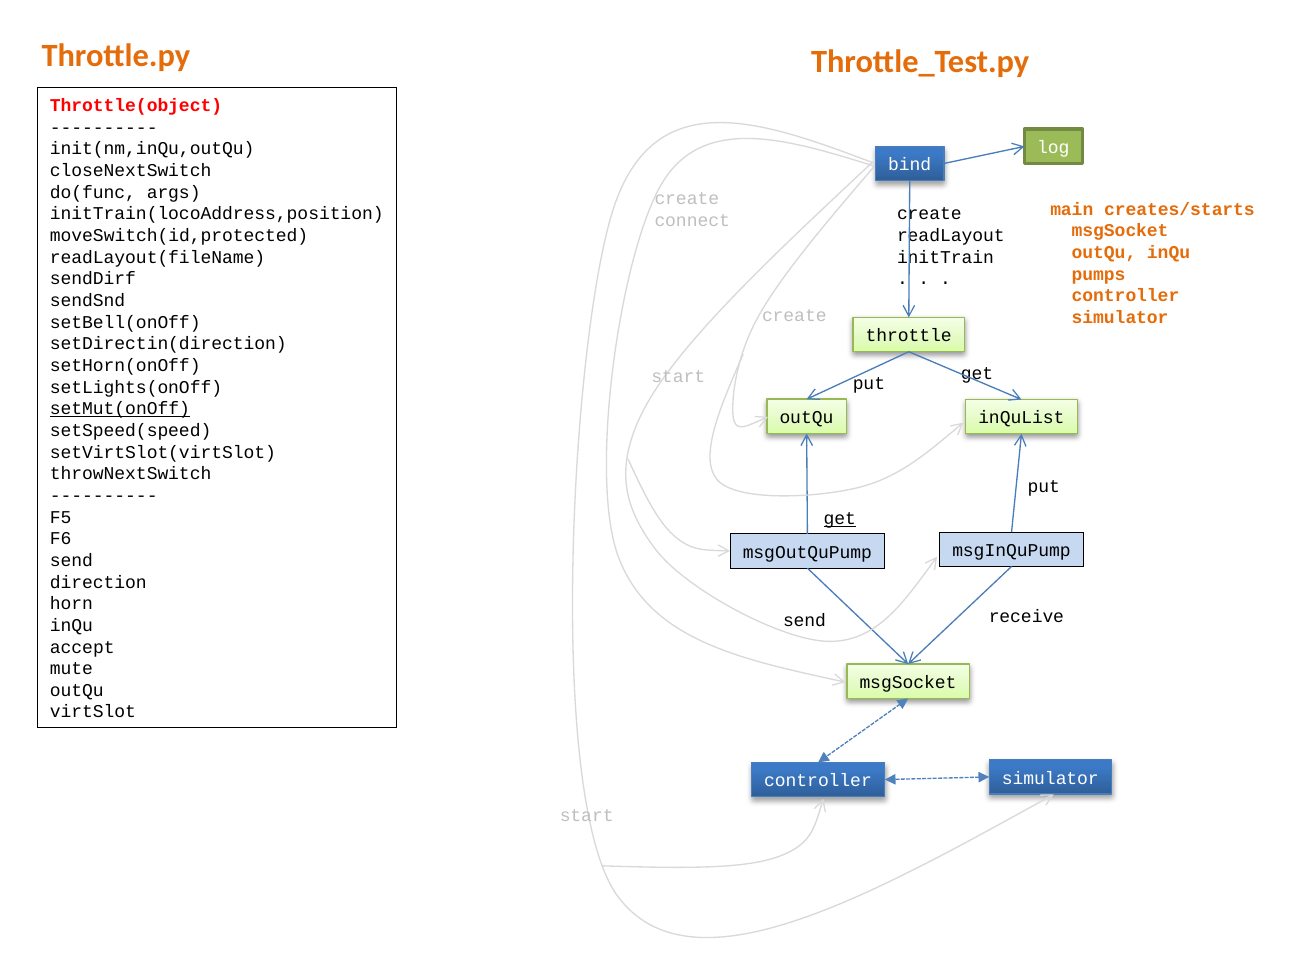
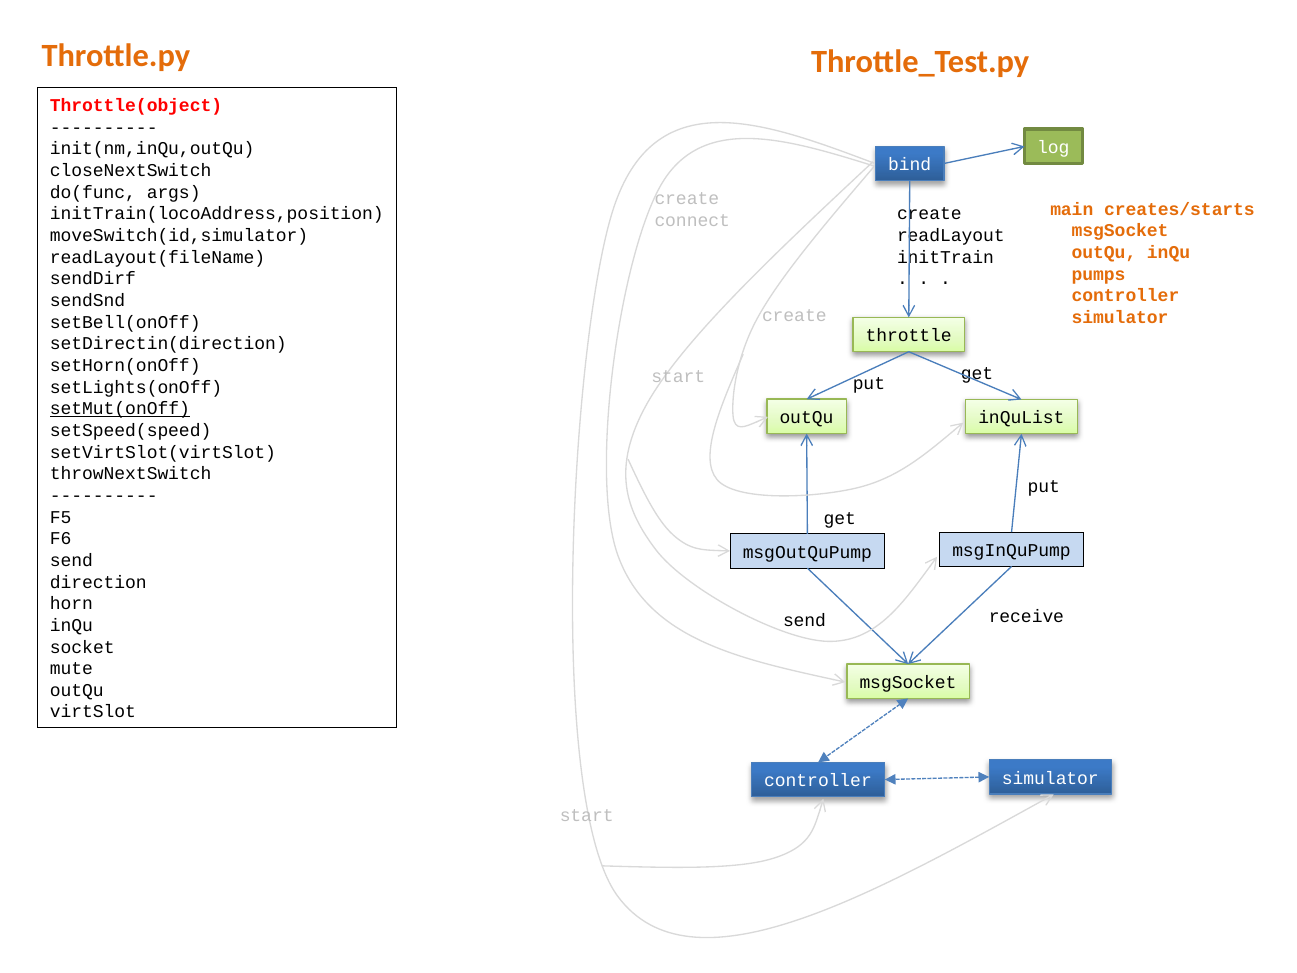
moveSwitch(id,protected: moveSwitch(id,protected -> moveSwitch(id,simulator (179, 236)
get underline: present -> none (840, 519)
accept: accept -> socket (82, 647)
